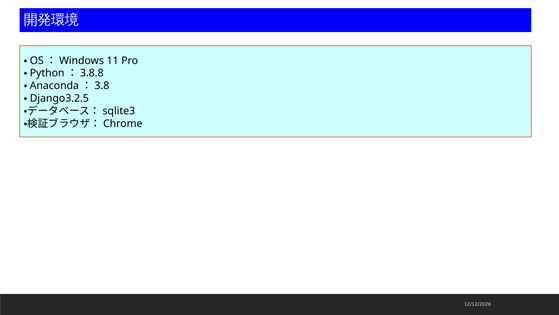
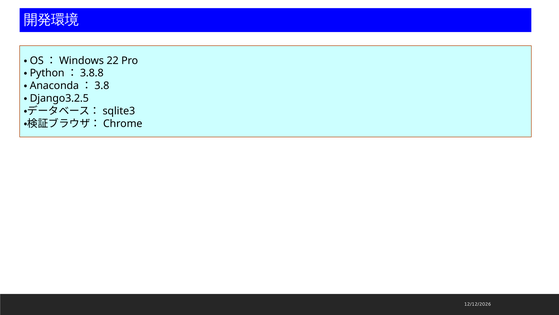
11: 11 -> 22 (113, 60)
